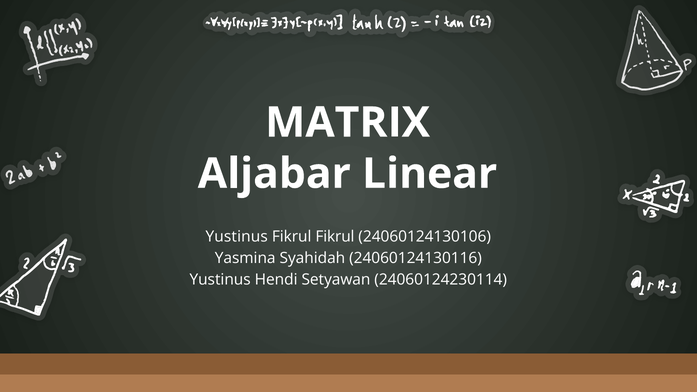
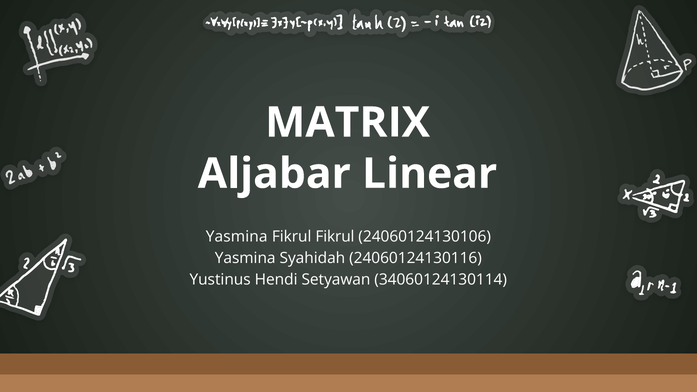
Yustinus: Yustinus -> Yasmina (237, 237)
24060124230114: 24060124230114 -> 34060124130114 (441, 280)
